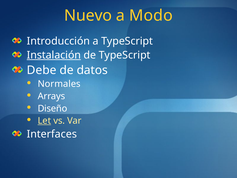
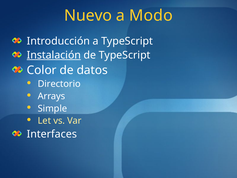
Debe: Debe -> Color (42, 70)
Normales: Normales -> Directorio (59, 84)
Diseño: Diseño -> Simple (52, 108)
Let underline: present -> none (44, 121)
